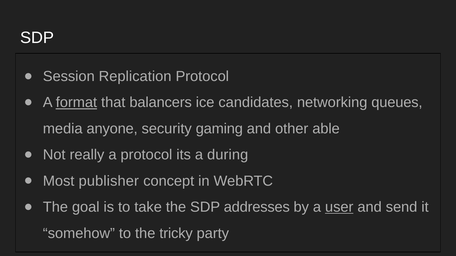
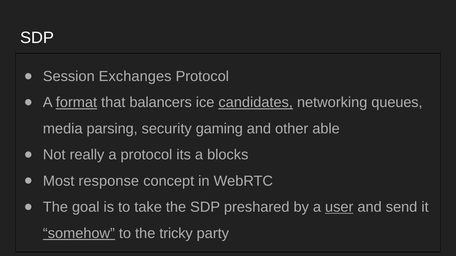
Replication: Replication -> Exchanges (135, 77)
candidates underline: none -> present (256, 103)
anyone: anyone -> parsing (112, 129)
during: during -> blocks (228, 155)
publisher: publisher -> response (109, 181)
addresses: addresses -> preshared (257, 208)
somehow underline: none -> present (79, 234)
